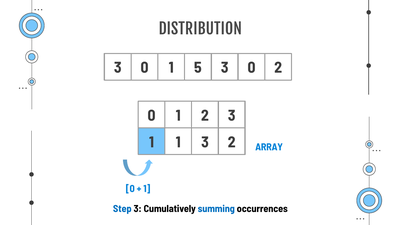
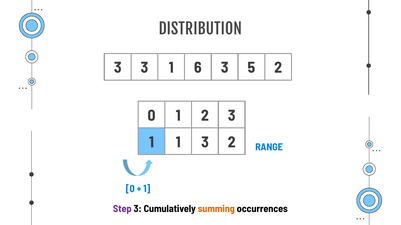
0: 0 -> 3 (144, 68)
5: 5 -> 6 (198, 68)
0: 0 -> 5 (251, 68)
ARRAY: ARRAY -> RANGE (269, 147)
Step colour: blue -> purple (122, 209)
summing colour: blue -> orange (216, 209)
